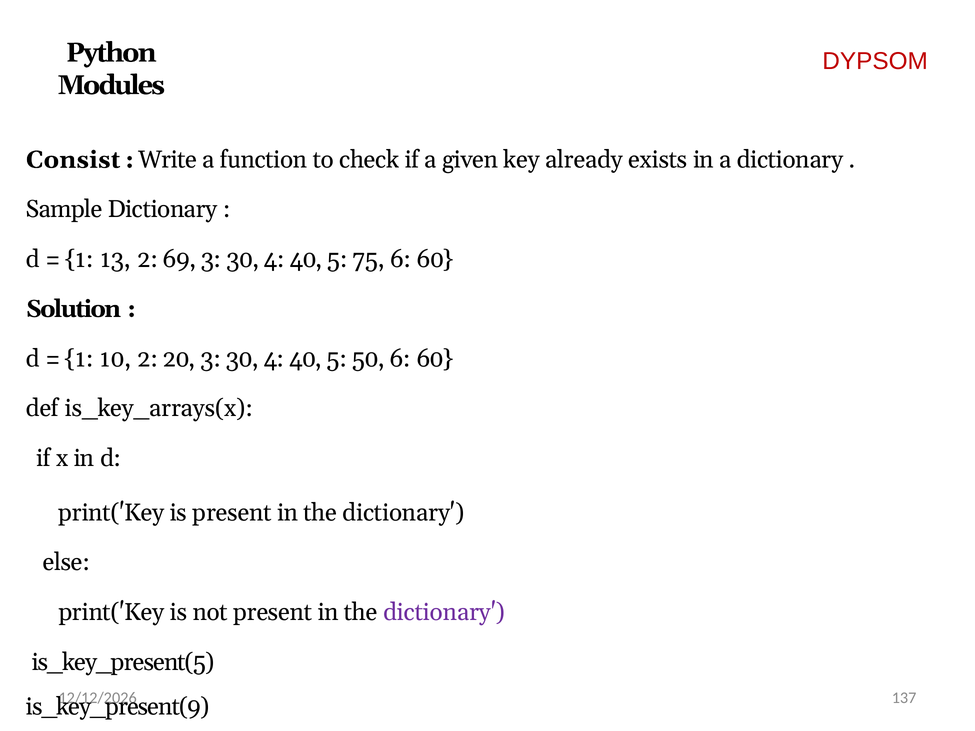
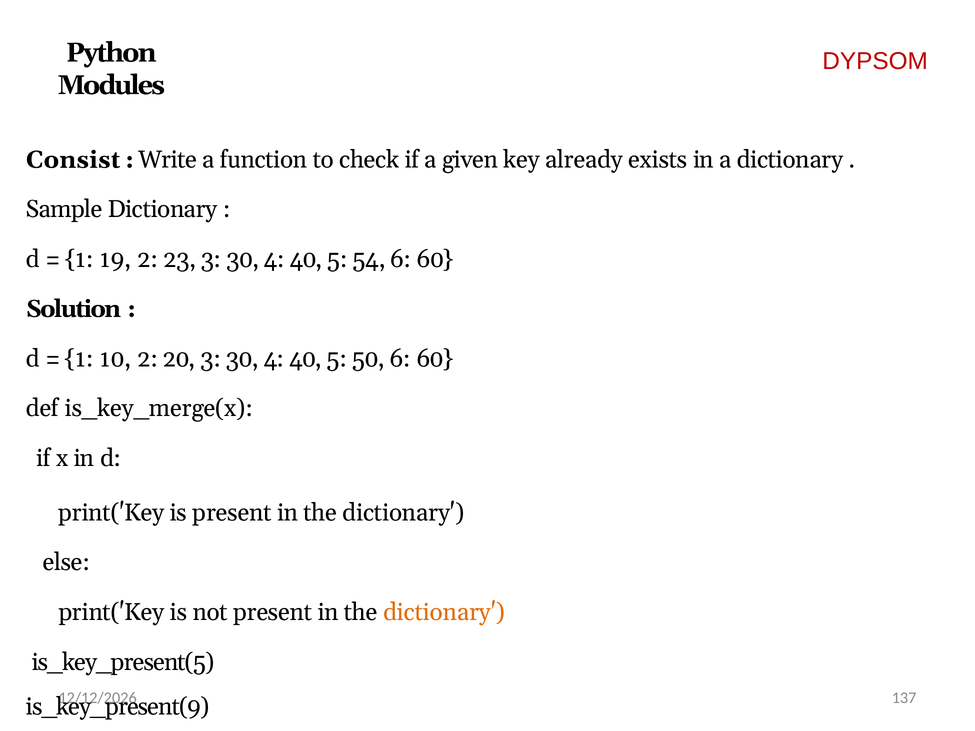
13: 13 -> 19 (116, 259)
69: 69 -> 23 (180, 259)
75: 75 -> 54 (369, 259)
is_key_arrays(x: is_key_arrays(x -> is_key_merge(x (159, 408)
dictionary colour: purple -> orange (444, 613)
